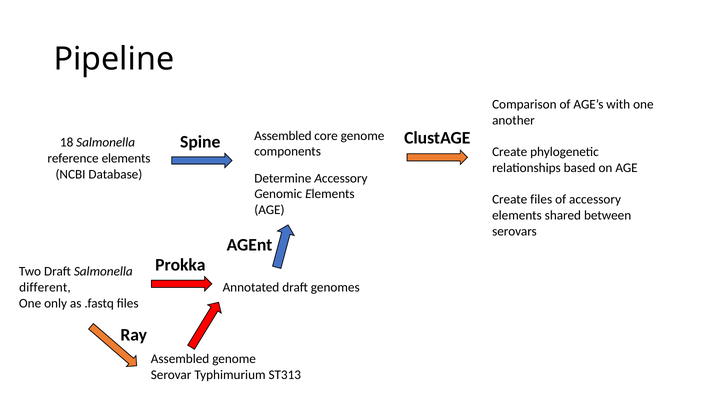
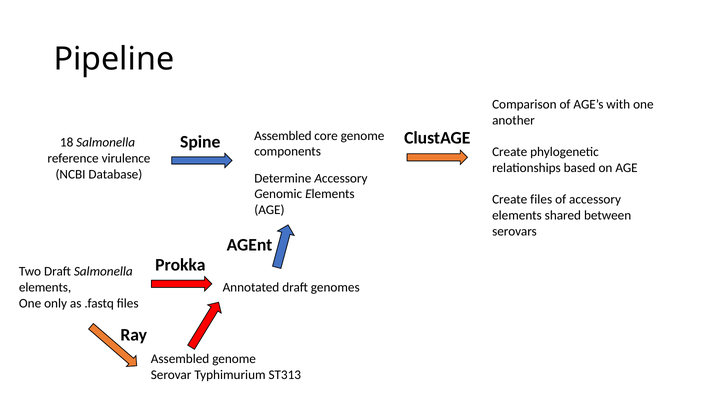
reference elements: elements -> virulence (126, 158)
different: different -> elements (45, 287)
